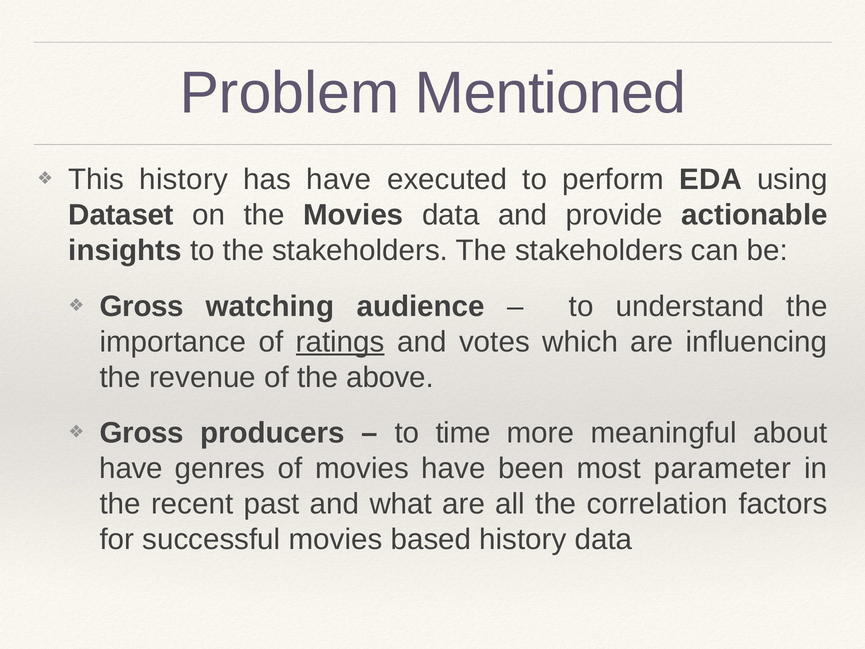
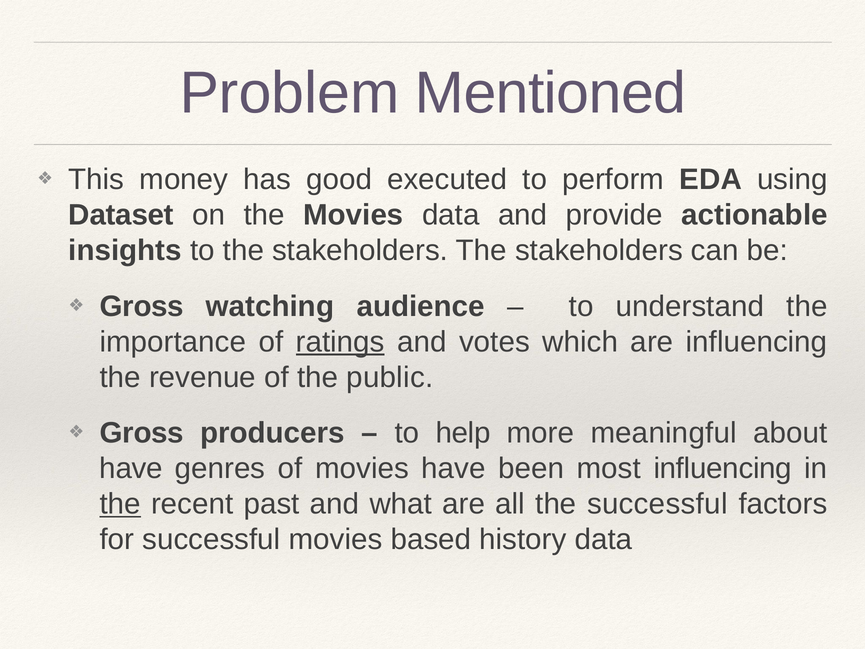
This history: history -> money (184, 179)
has have: have -> good (339, 179)
above: above -> public (390, 377)
time: time -> help (463, 433)
most parameter: parameter -> influencing (723, 468)
the underline: none -> present (120, 504)
the correlation: correlation -> successful (657, 504)
